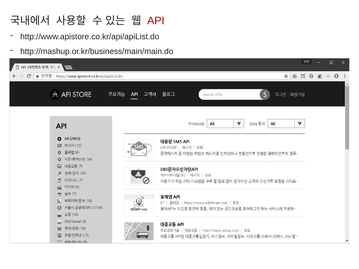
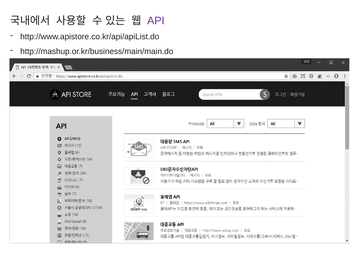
API colour: red -> purple (156, 21)
